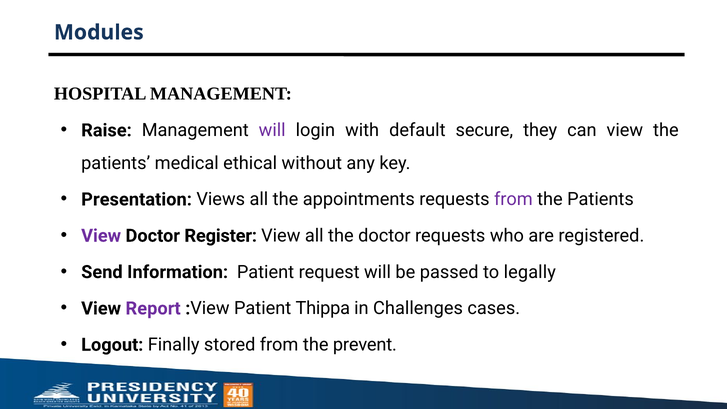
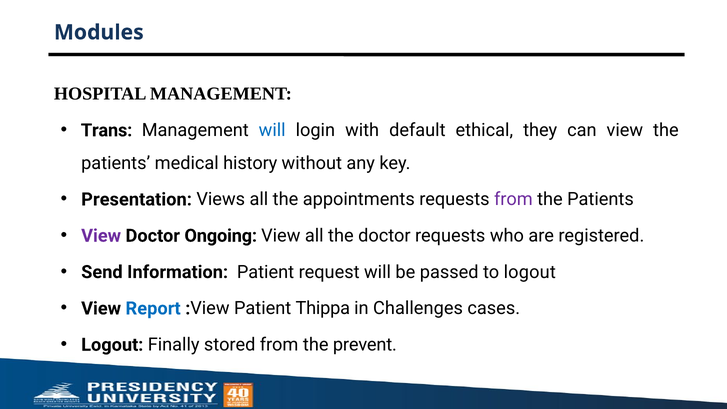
Raise: Raise -> Trans (107, 130)
will colour: purple -> blue (272, 130)
secure: secure -> ethical (484, 130)
ethical: ethical -> history (250, 163)
Register: Register -> Ongoing (221, 236)
to legally: legally -> logout (530, 272)
Report colour: purple -> blue (153, 308)
